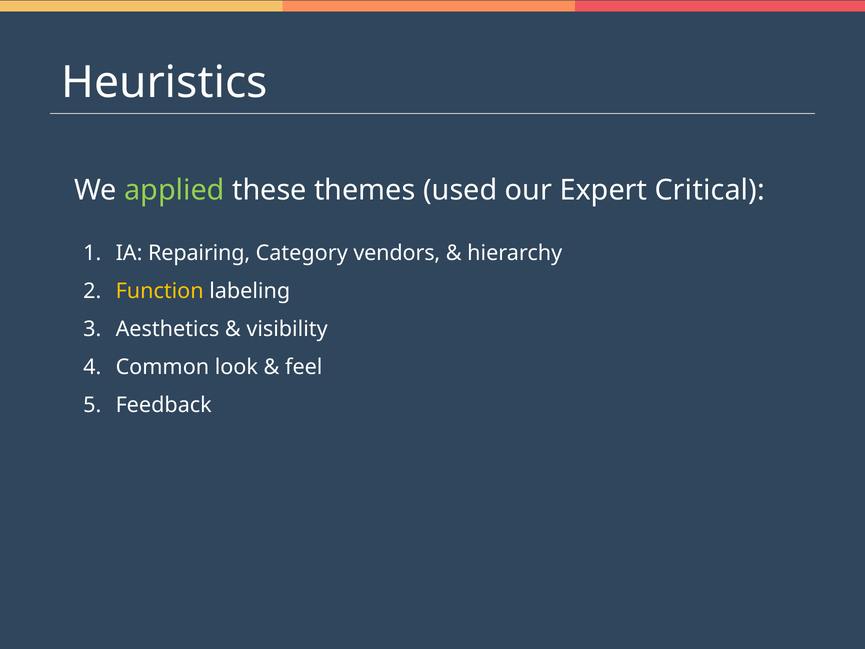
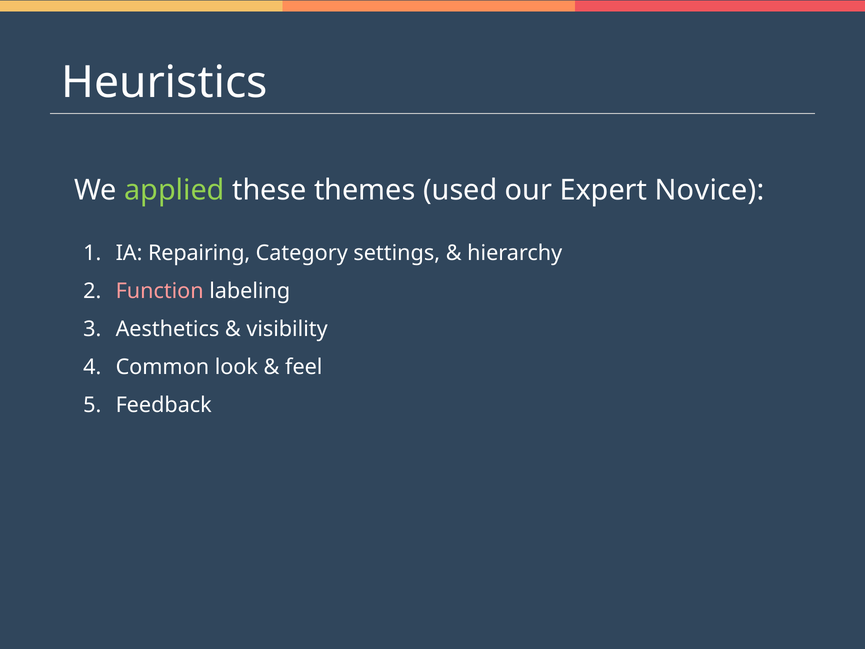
Critical: Critical -> Novice (710, 190)
vendors: vendors -> settings (397, 253)
Function colour: yellow -> pink (160, 291)
